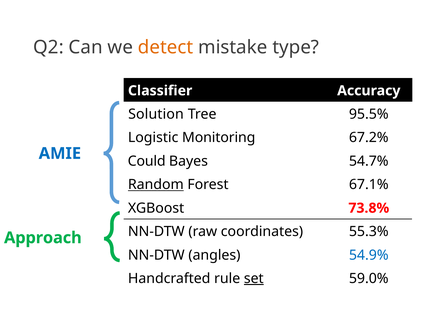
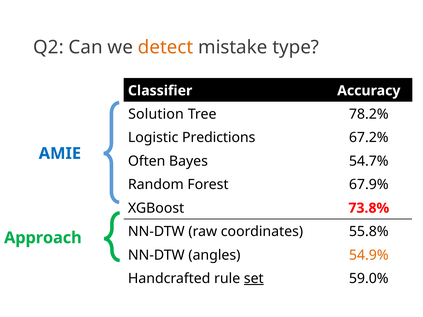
95.5%: 95.5% -> 78.2% (369, 114)
Monitoring: Monitoring -> Predictions (219, 138)
Could: Could -> Often (147, 161)
Random underline: present -> none (156, 185)
67.1%: 67.1% -> 67.9% (369, 185)
55.3%: 55.3% -> 55.8% (369, 232)
54.9% colour: blue -> orange (369, 255)
